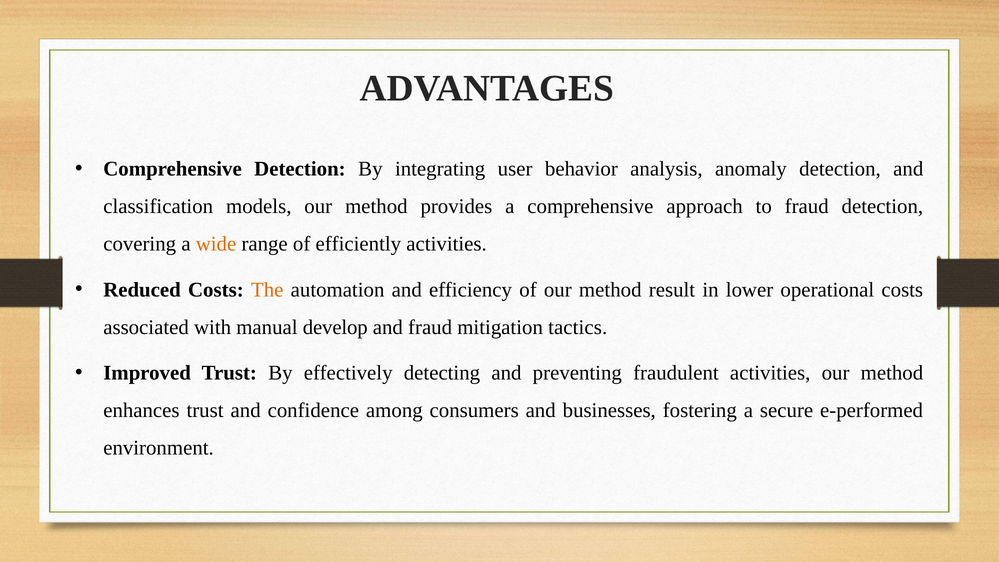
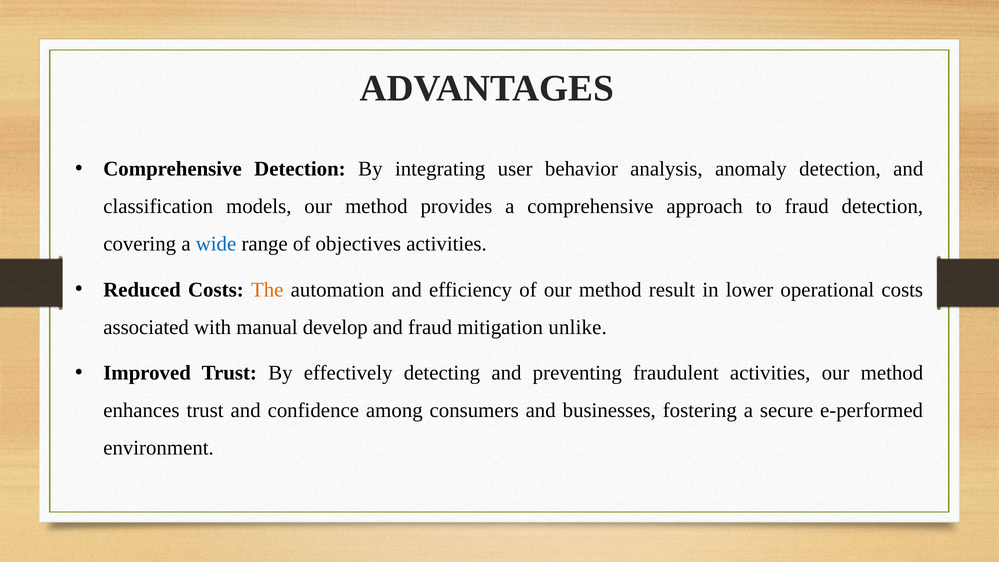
wide colour: orange -> blue (216, 244)
efficiently: efficiently -> objectives (358, 244)
tactics: tactics -> unlike (578, 327)
